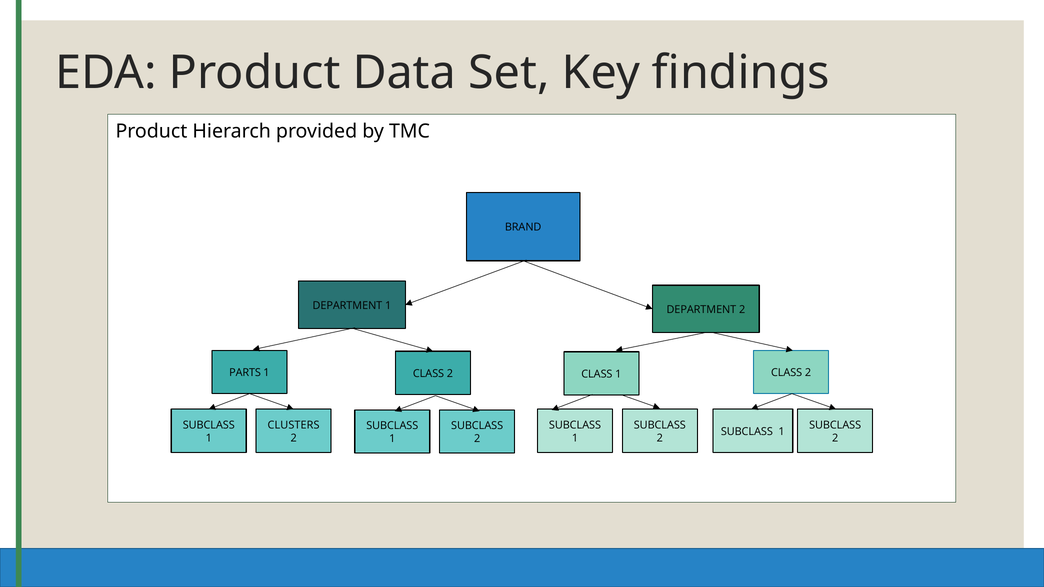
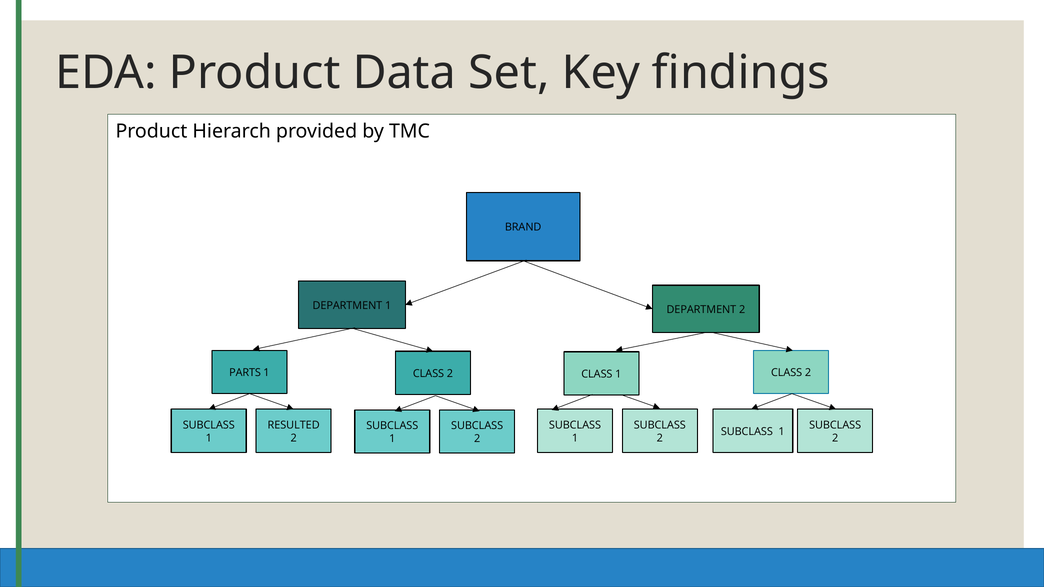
CLUSTERS: CLUSTERS -> RESULTED (294, 425)
